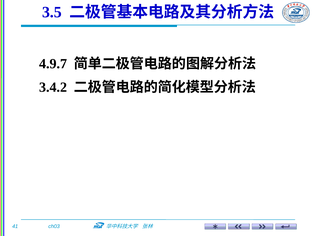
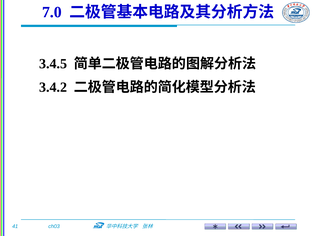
3.5: 3.5 -> 7.0 (52, 12)
4.9.7: 4.9.7 -> 3.4.5 (53, 64)
